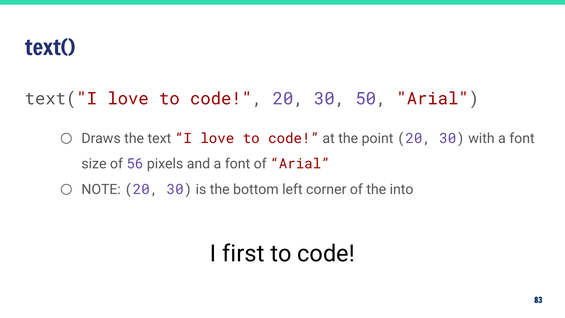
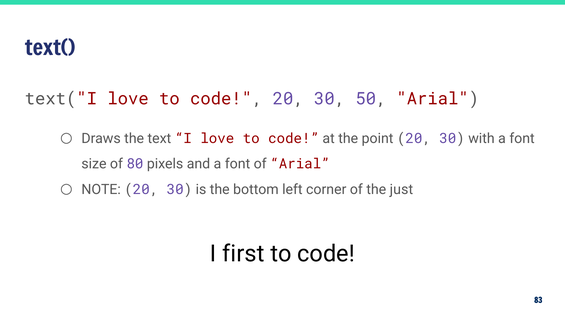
56: 56 -> 80 (135, 164)
into: into -> just (401, 189)
